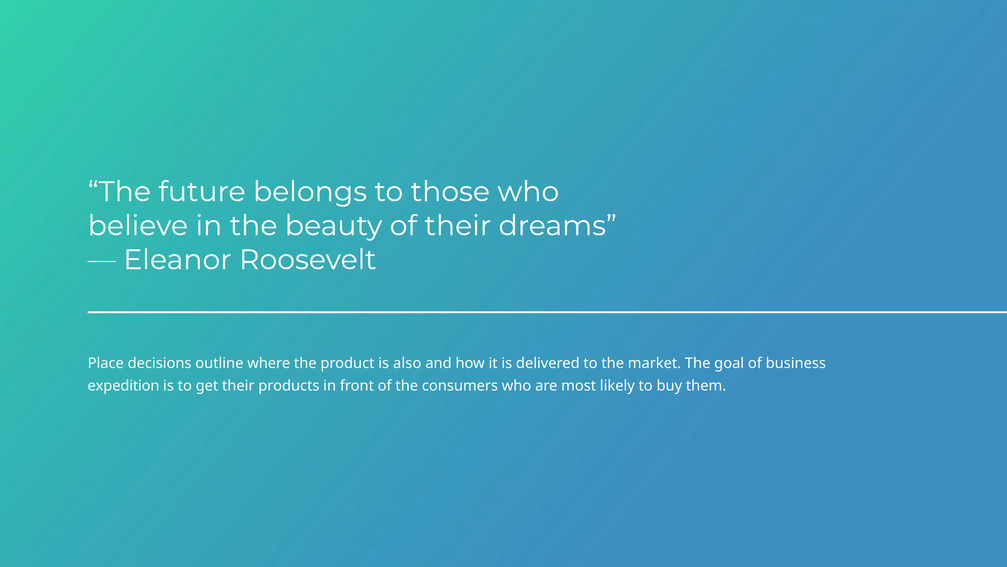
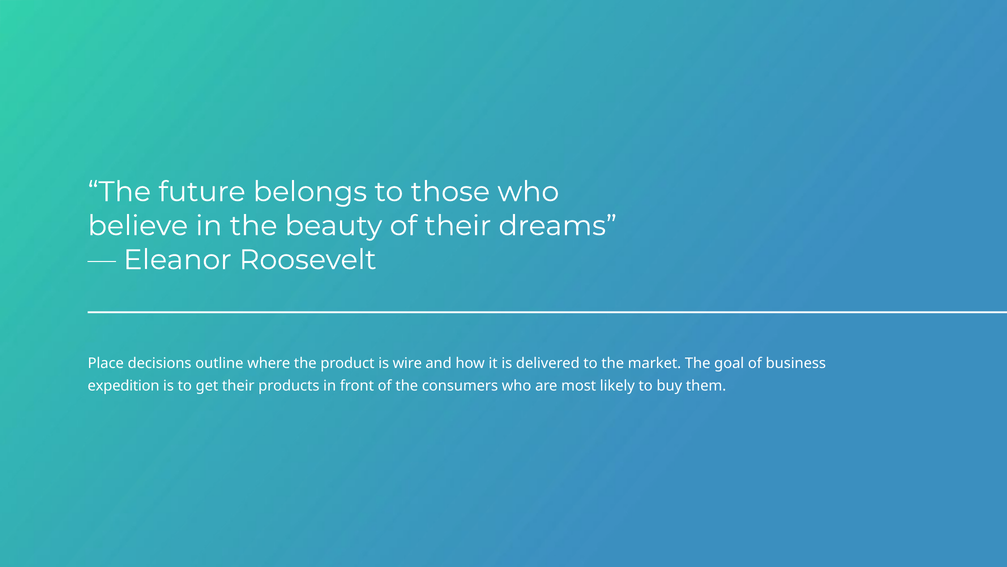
also: also -> wire (407, 363)
